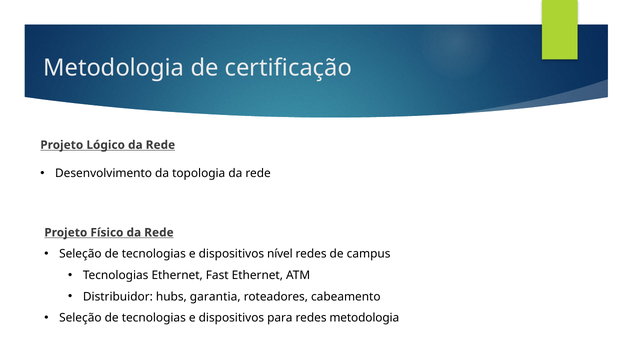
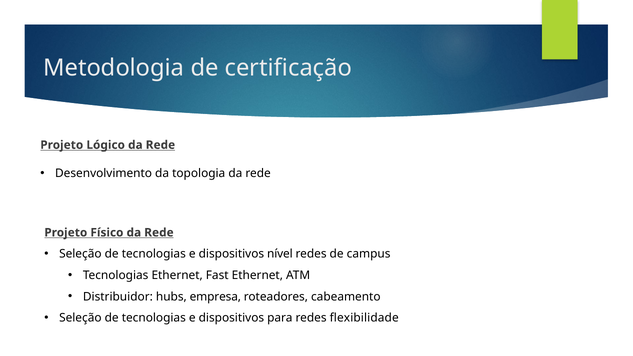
garantia: garantia -> empresa (215, 297)
redes metodologia: metodologia -> flexibilidade (364, 318)
